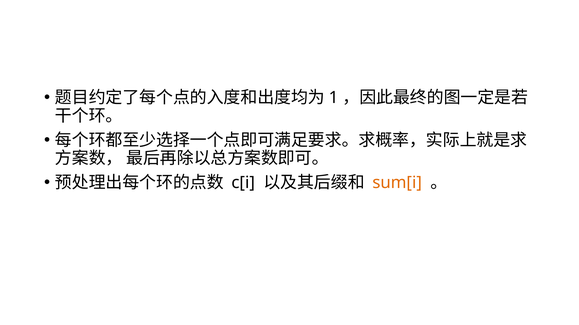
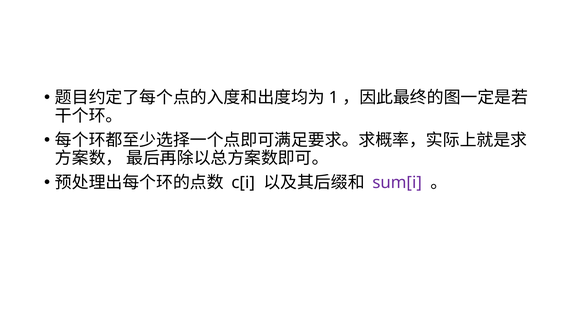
sum[i colour: orange -> purple (397, 183)
